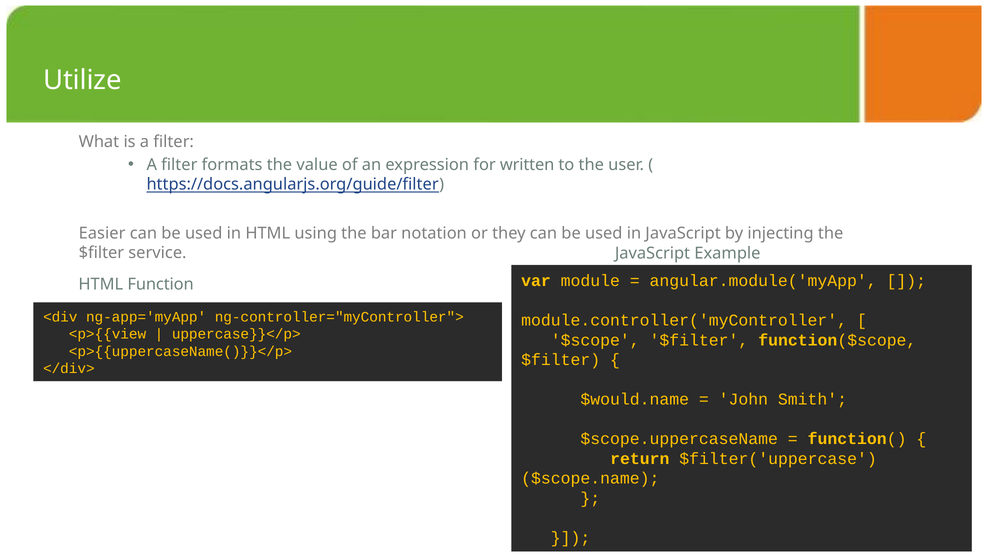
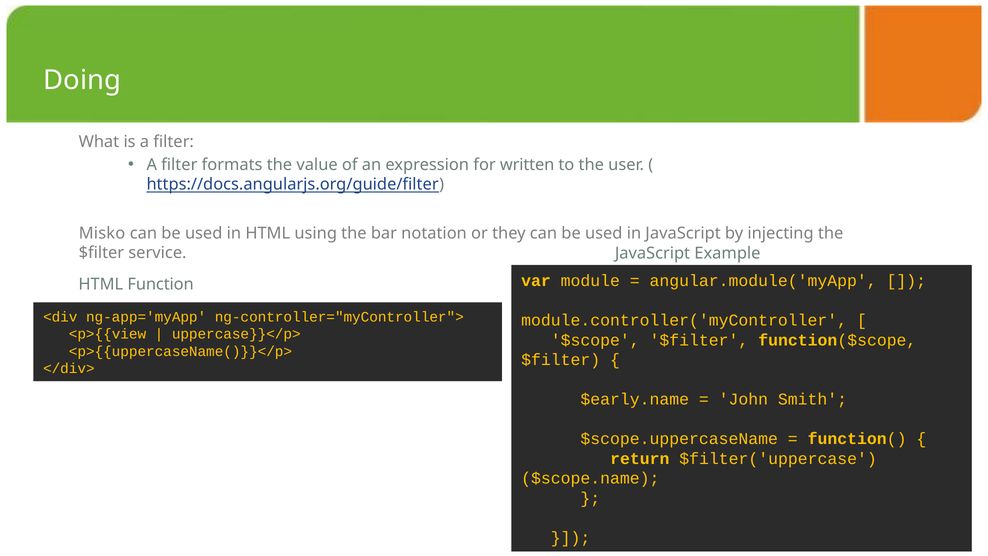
Utilize: Utilize -> Doing (82, 80)
Easier: Easier -> Misko (102, 233)
$would.name: $would.name -> $early.name (635, 399)
